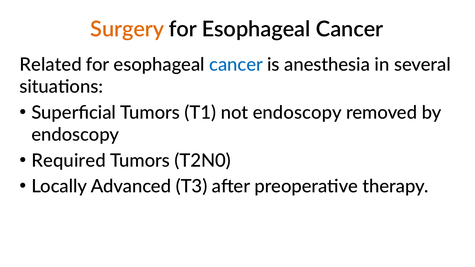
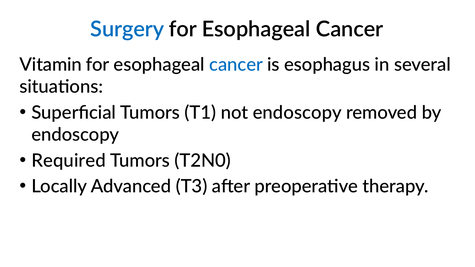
Surgery colour: orange -> blue (127, 29)
Related: Related -> Vitamin (51, 65)
anesthesia: anesthesia -> esophagus (327, 65)
